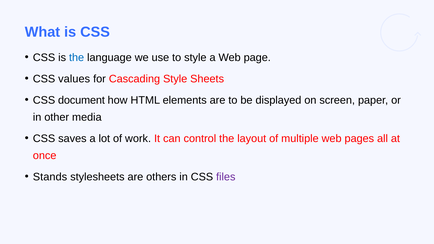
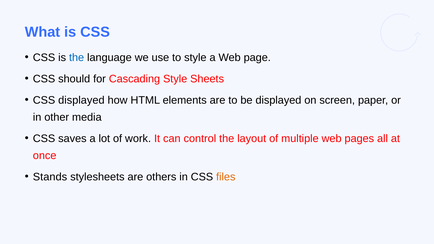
values: values -> should (74, 79)
CSS document: document -> displayed (81, 100)
files colour: purple -> orange (226, 177)
